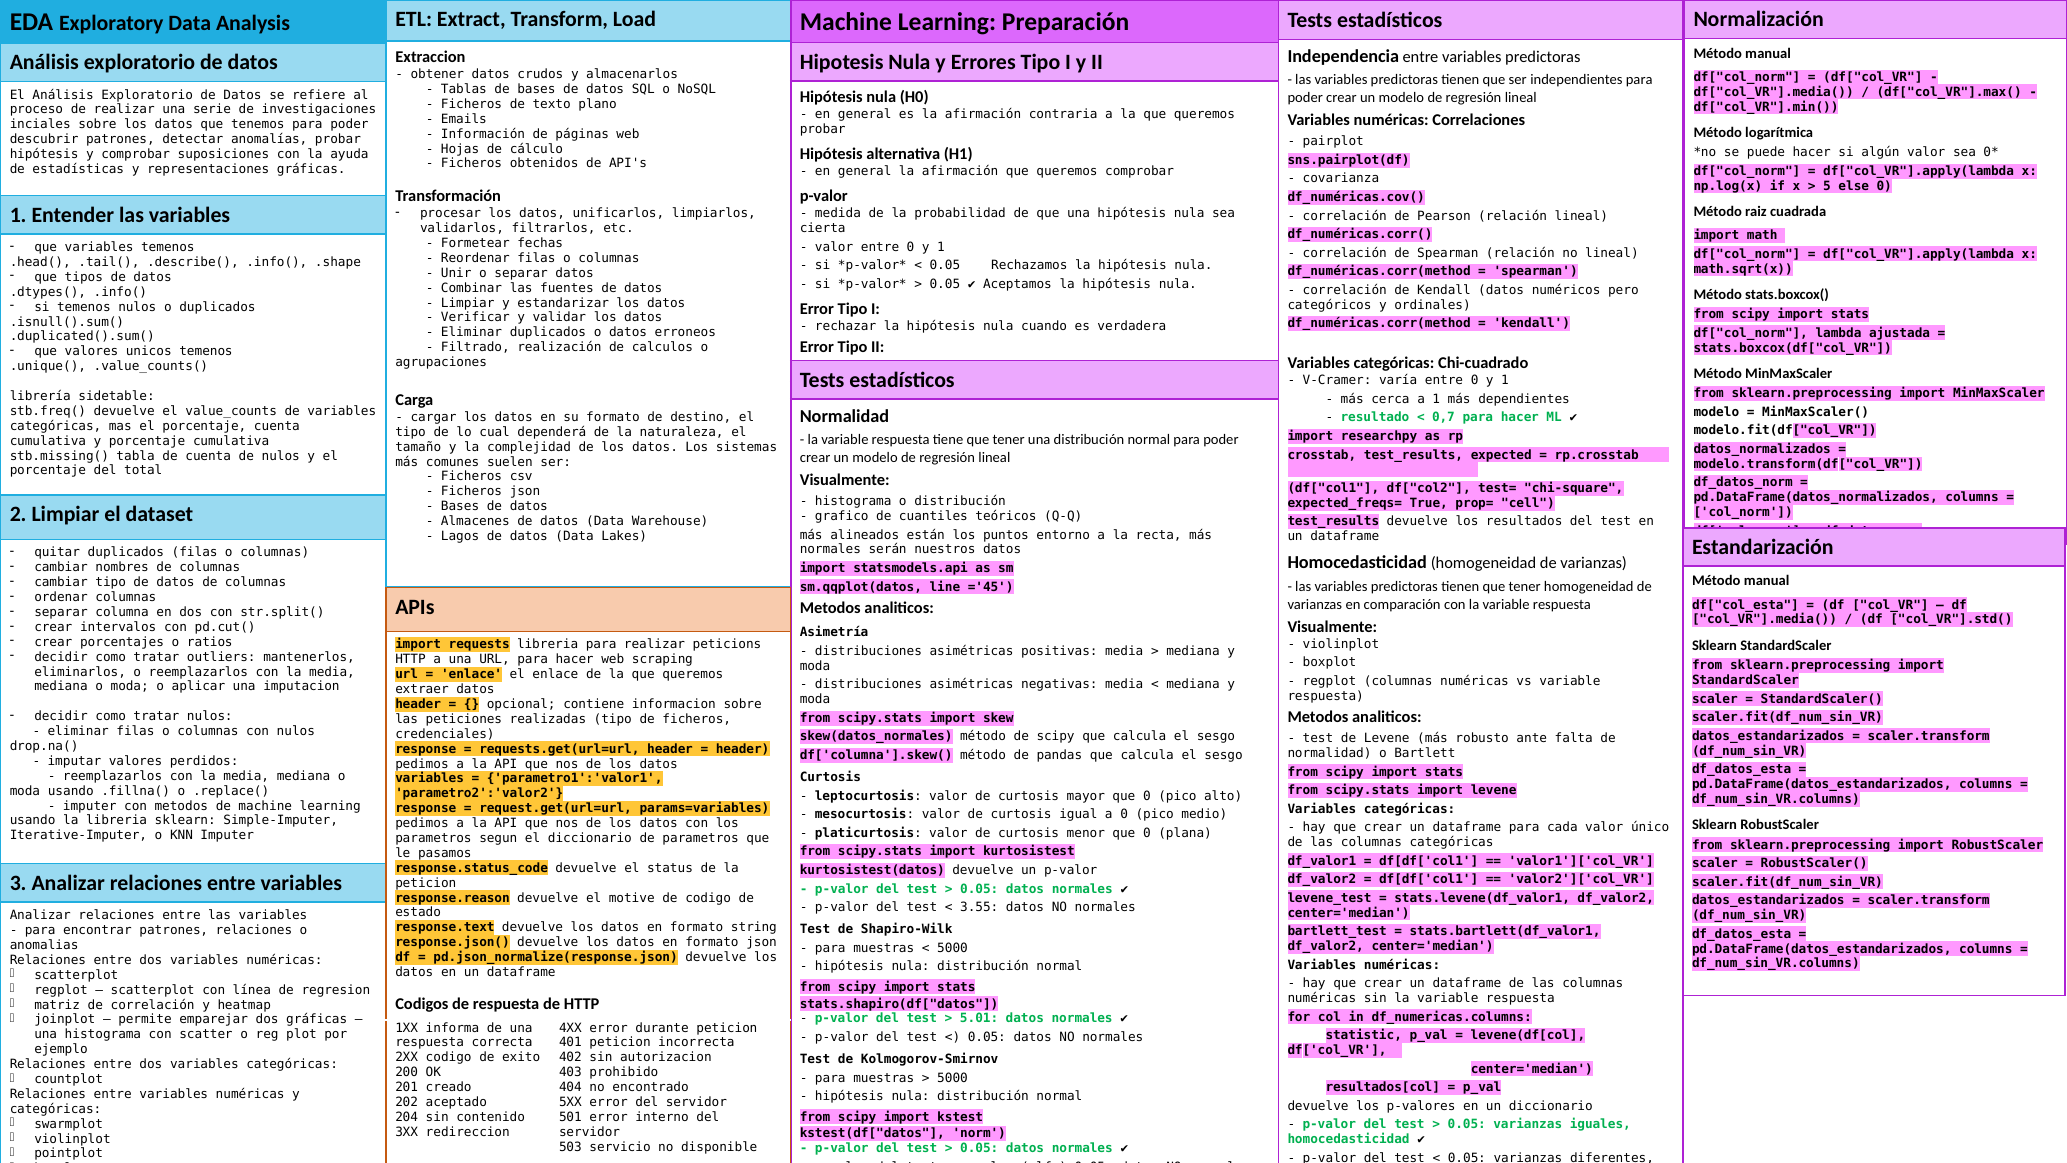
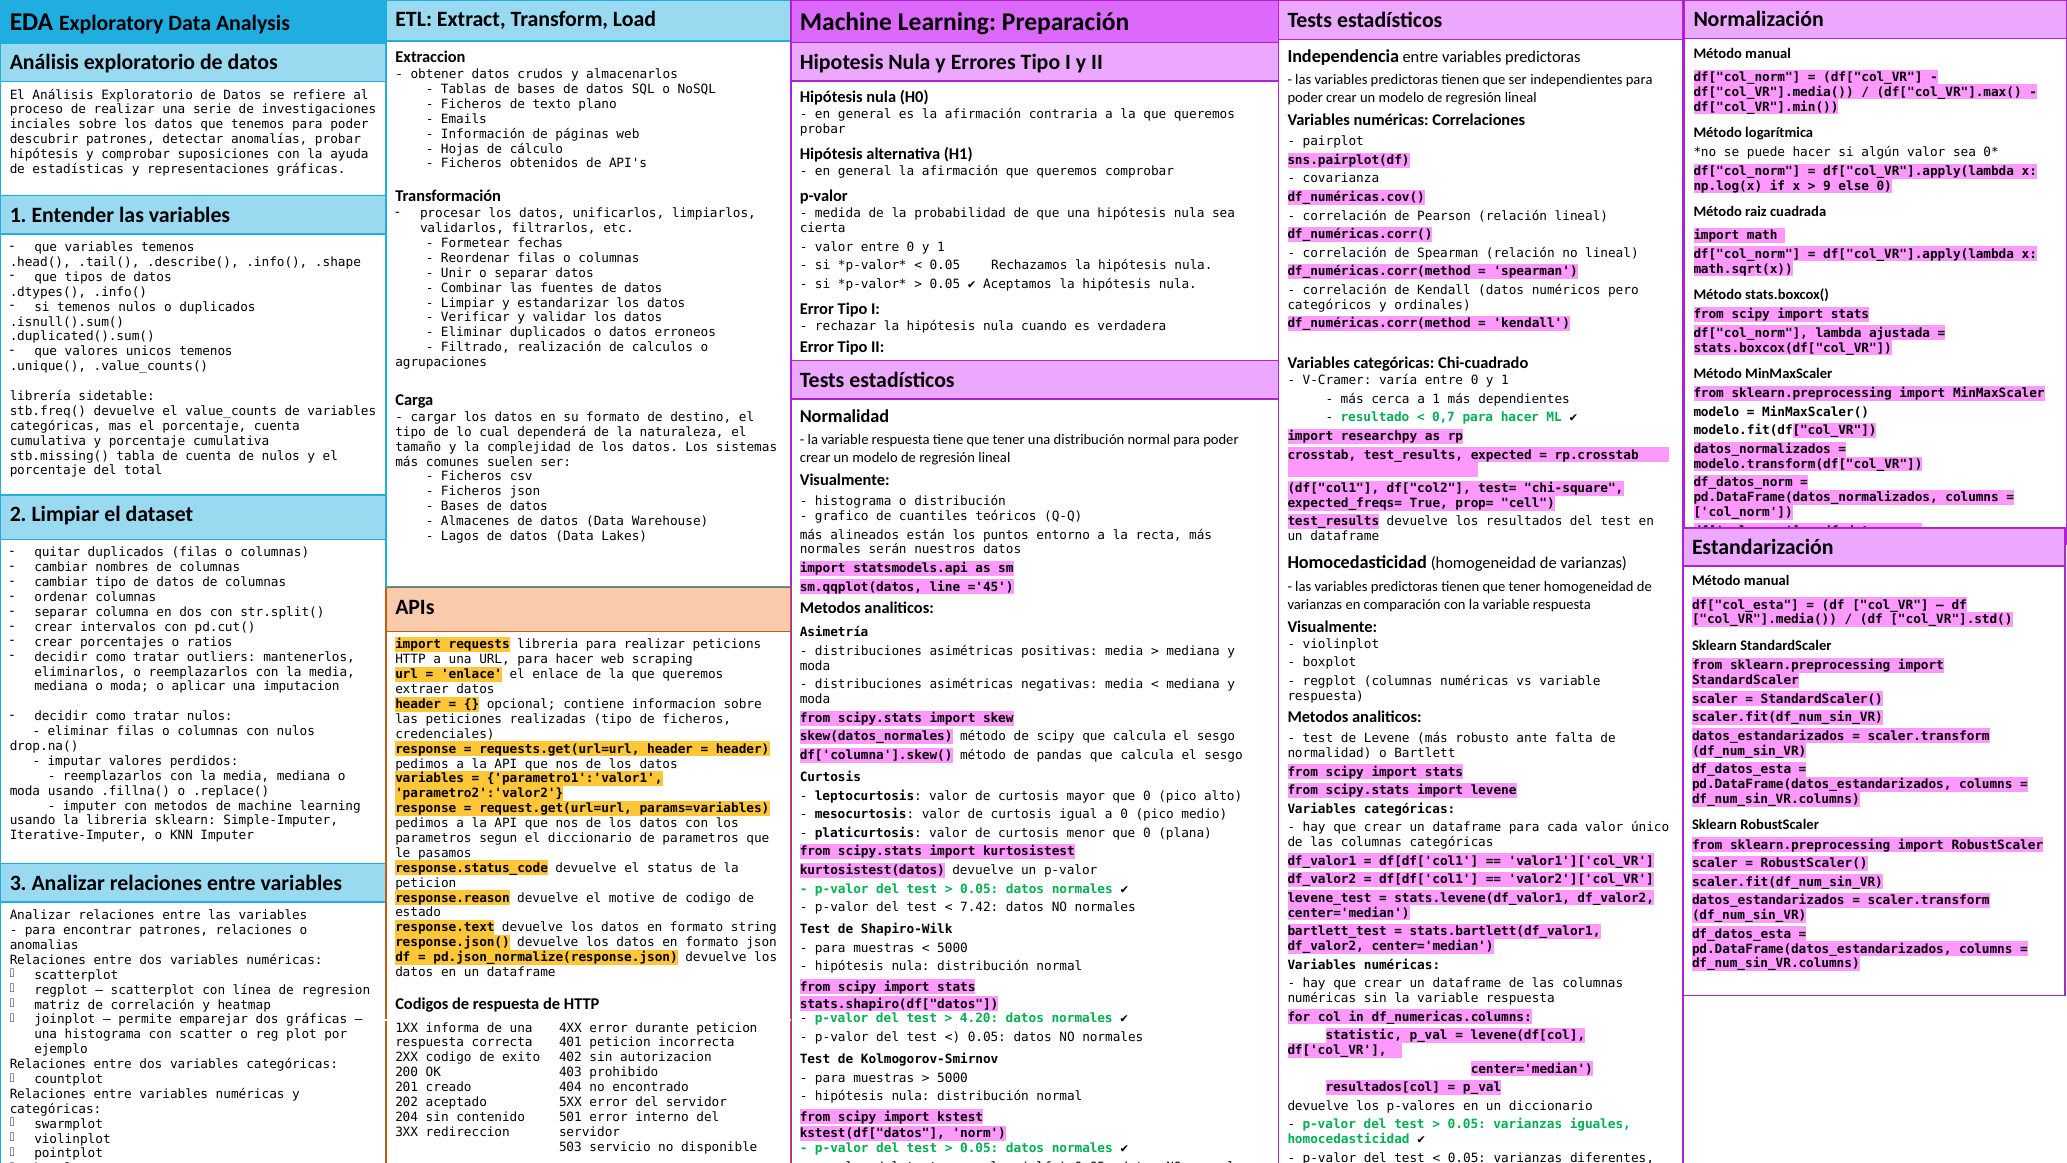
5: 5 -> 9 (1827, 186)
3.55: 3.55 -> 7.42 (979, 907)
5.01: 5.01 -> 4.20 (979, 1018)
